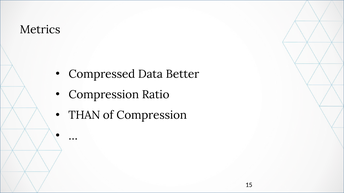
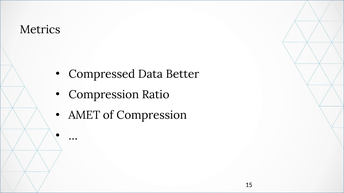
THAN: THAN -> AMET (84, 115)
